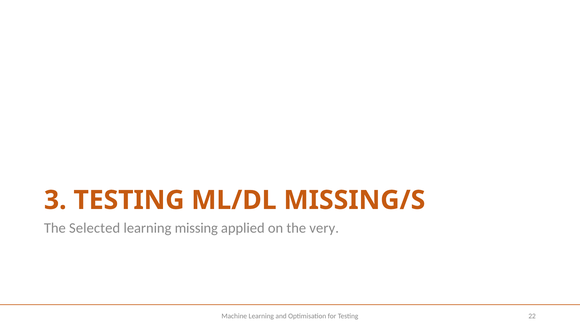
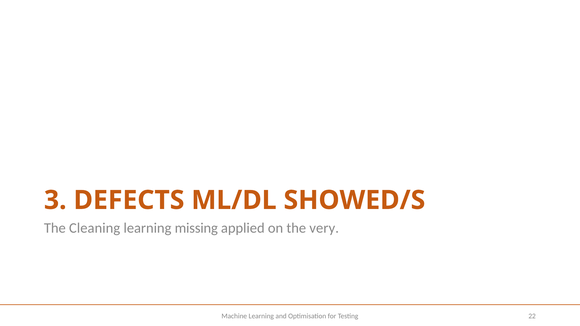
3 TESTING: TESTING -> DEFECTS (129, 200)
MISSING/S: MISSING/S -> SHOWED/S (354, 200)
Selected: Selected -> Cleaning (95, 228)
